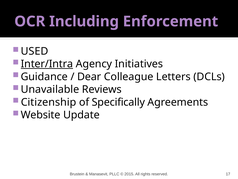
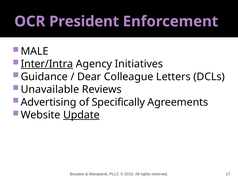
Including: Including -> President (84, 21)
USED: USED -> MALE (35, 51)
Citizenship: Citizenship -> Advertising (49, 102)
Update underline: none -> present (81, 115)
